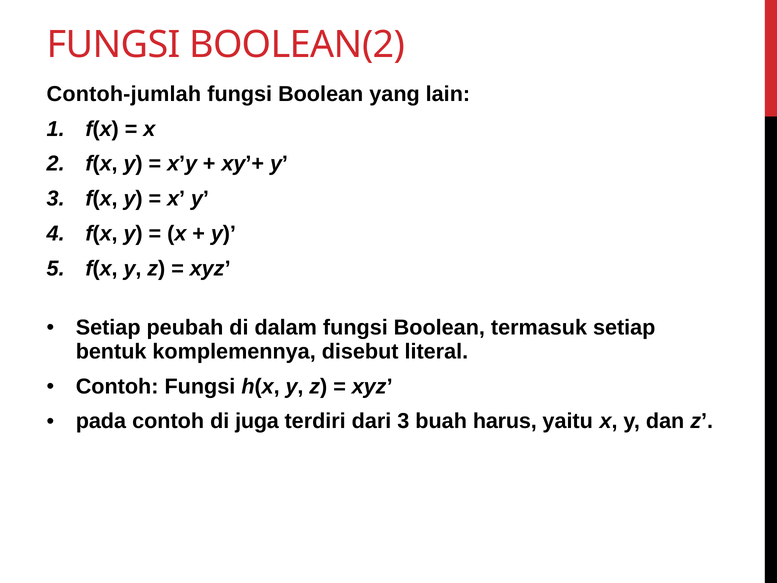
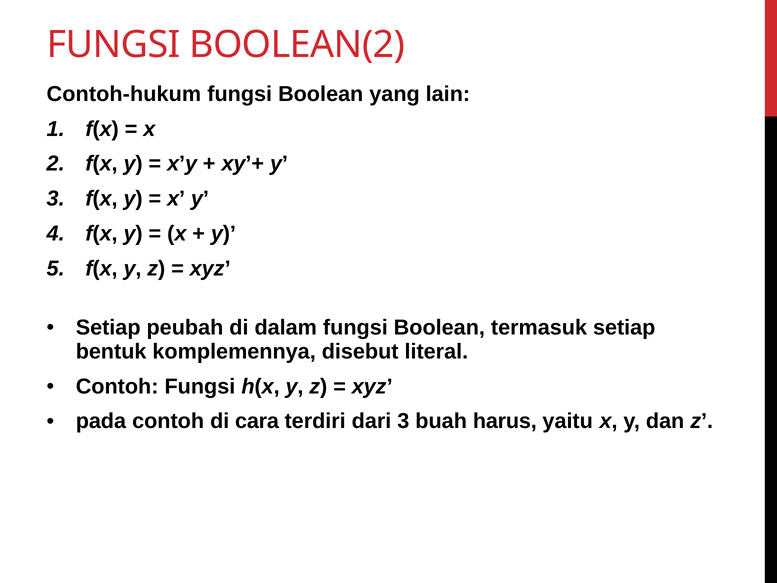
Contoh-jumlah: Contoh-jumlah -> Contoh-hukum (124, 94)
juga: juga -> cara (257, 421)
